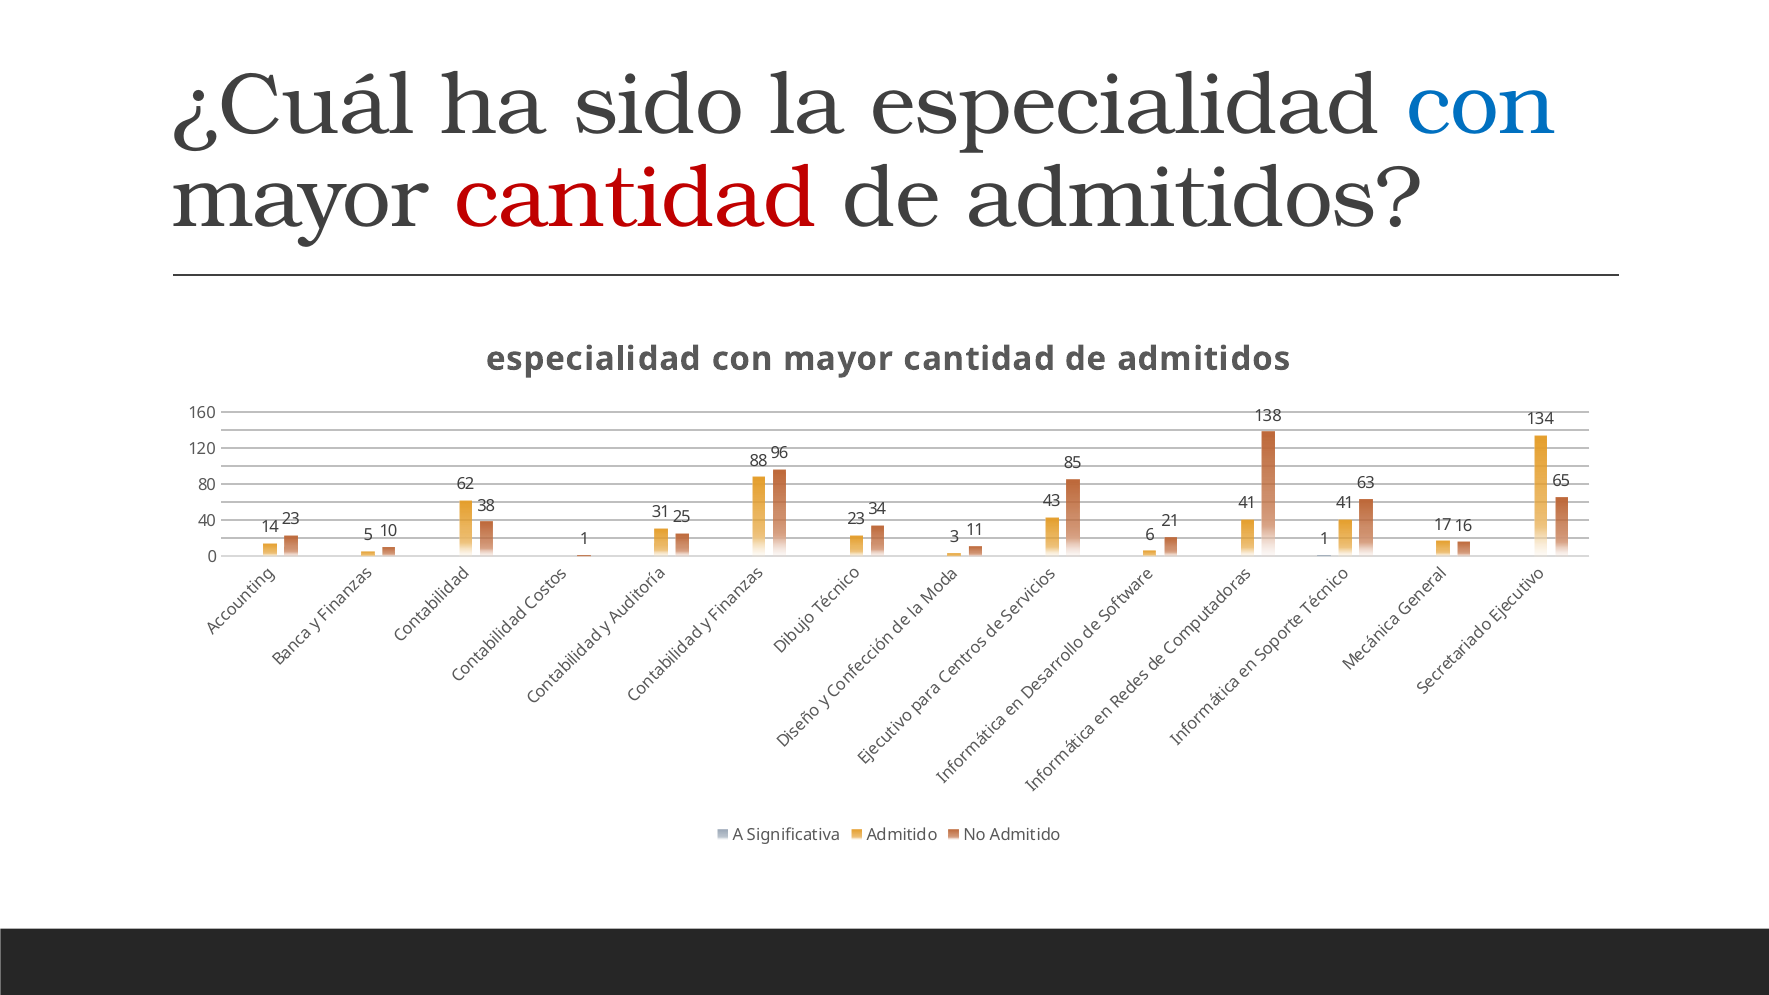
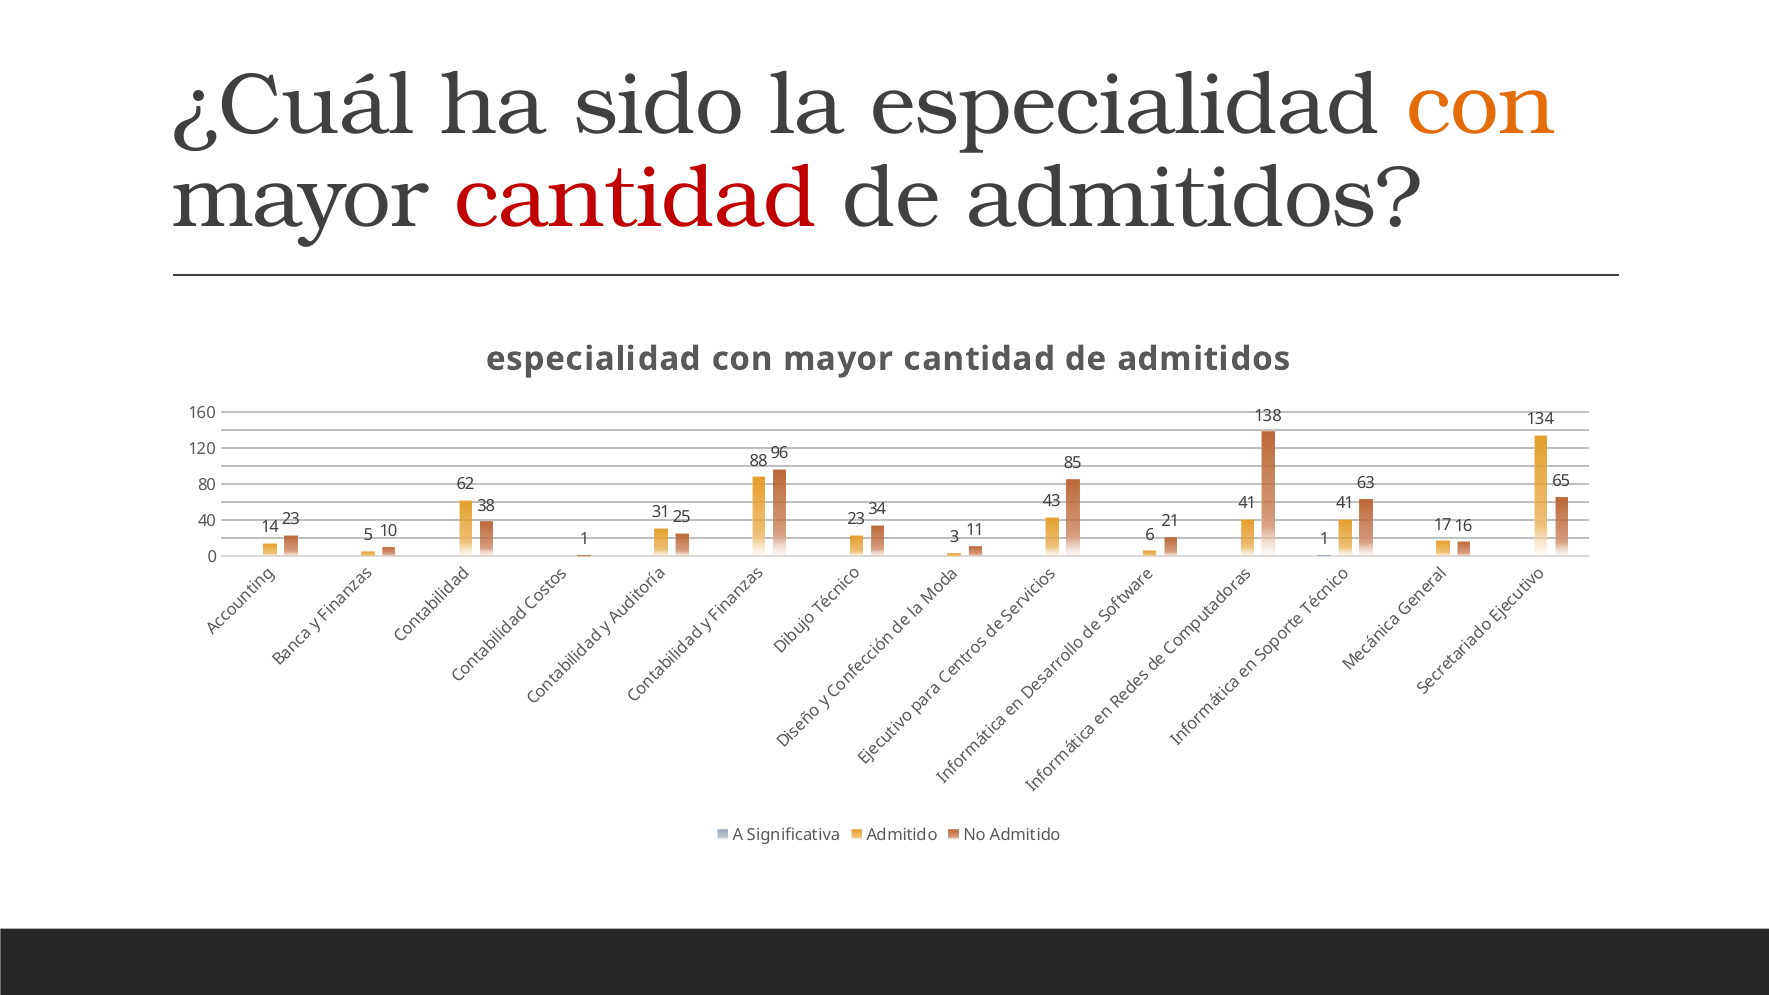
con colour: blue -> orange (1481, 105)
